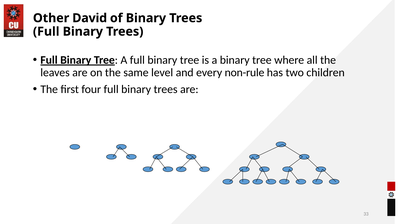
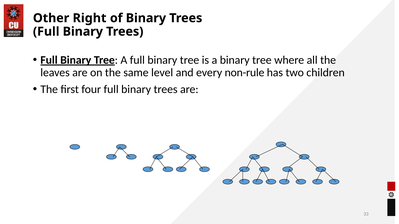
David: David -> Right (90, 18)
